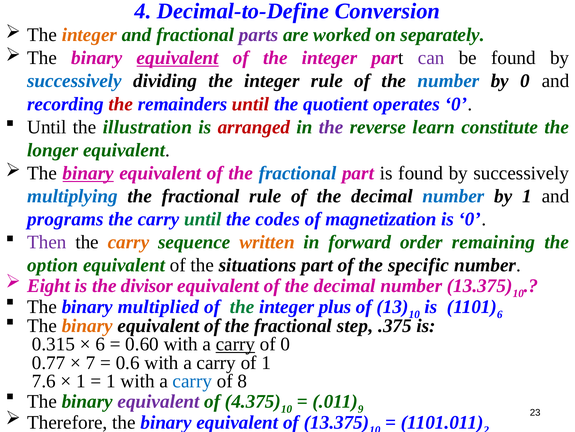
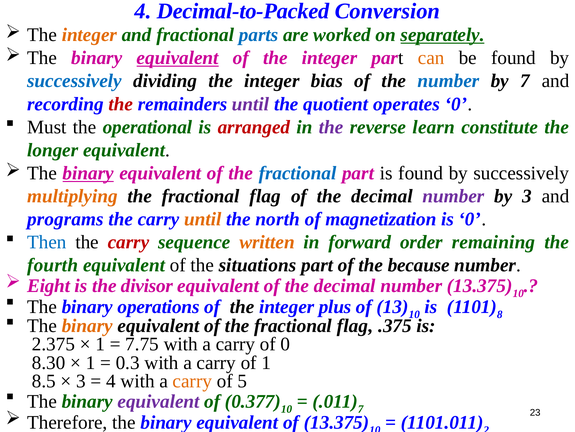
Decimal-to-Define: Decimal-to-Define -> Decimal-to-Packed (243, 11)
parts colour: purple -> blue (259, 35)
separately underline: none -> present (443, 35)
can colour: purple -> orange (431, 58)
integer rule: rule -> bias (327, 81)
by 0: 0 -> 7 (525, 81)
until colour: red -> purple (251, 104)
Until: Until -> Must (47, 127)
illustration: illustration -> operational (148, 127)
multiplying colour: blue -> orange (72, 196)
rule: rule -> flag (265, 196)
number colour: blue -> purple (453, 196)
by 1: 1 -> 3 (527, 196)
until colour: green -> orange (203, 219)
codes: codes -> north (278, 219)
Then colour: purple -> blue (47, 242)
carry colour: orange -> red (129, 242)
option: option -> fourth (53, 265)
specific: specific -> because (419, 265)
multiplied: multiplied -> operations (159, 306)
the colour: green -> black (242, 306)
6: 6 -> 8 (500, 314)
of the fractional step: step -> flag (355, 325)
0.315: 0.315 -> 2.375 (53, 344)
6: 6 -> 1 (100, 344)
0.60: 0.60 -> 7.75 (142, 344)
carry underline: present -> none (235, 344)
0.77: 0.77 -> 8.30 (49, 362)
7: 7 -> 1 (91, 362)
0.6: 0.6 -> 0.3 (128, 362)
7.6: 7.6 -> 8.5 (44, 380)
1: 1 -> 3 (81, 380)
1: 1 -> 4 (111, 380)
carry colour: blue -> orange (192, 380)
8: 8 -> 5 (242, 380)
4.375: 4.375 -> 0.377 (253, 401)
9: 9 -> 7 (361, 408)
